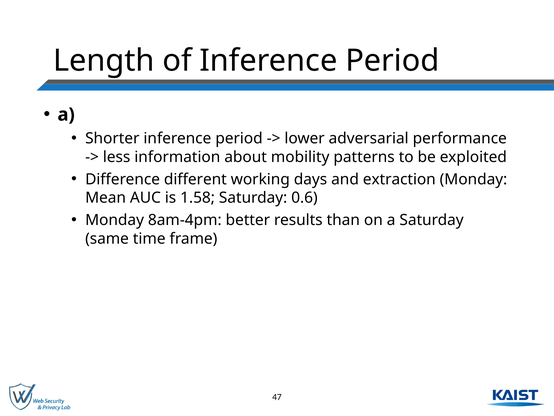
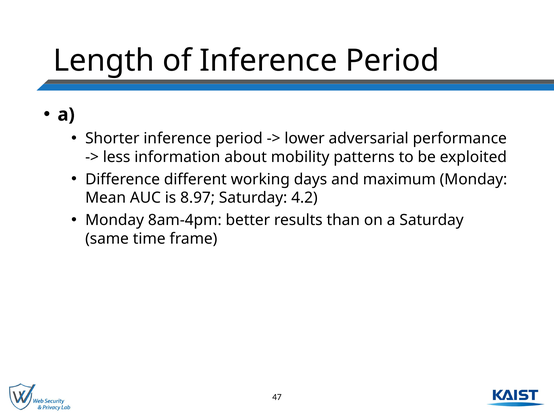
extraction: extraction -> maximum (399, 179)
1.58: 1.58 -> 8.97 (198, 198)
0.6: 0.6 -> 4.2 (304, 198)
